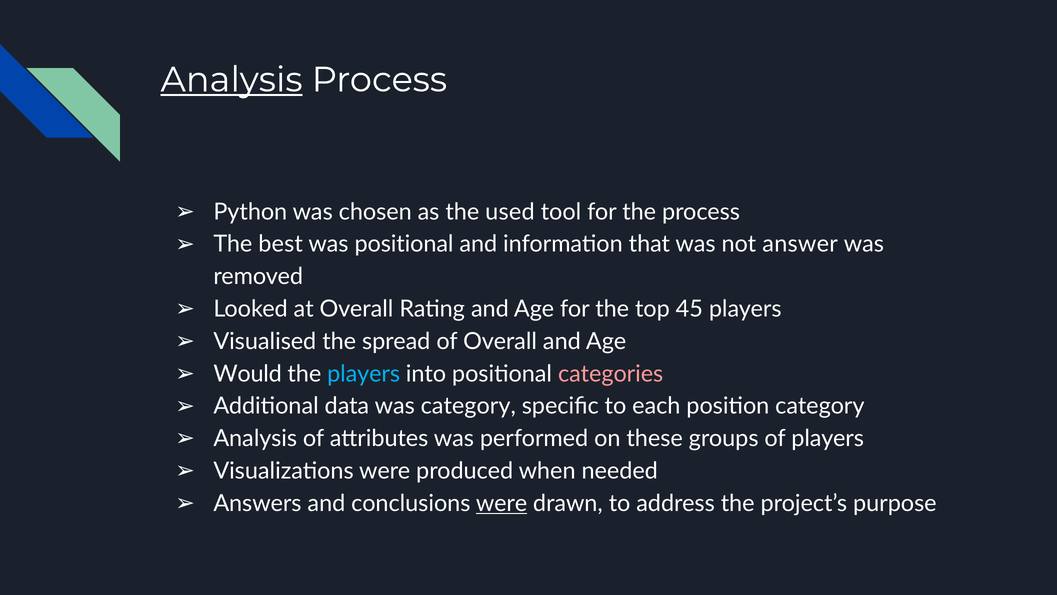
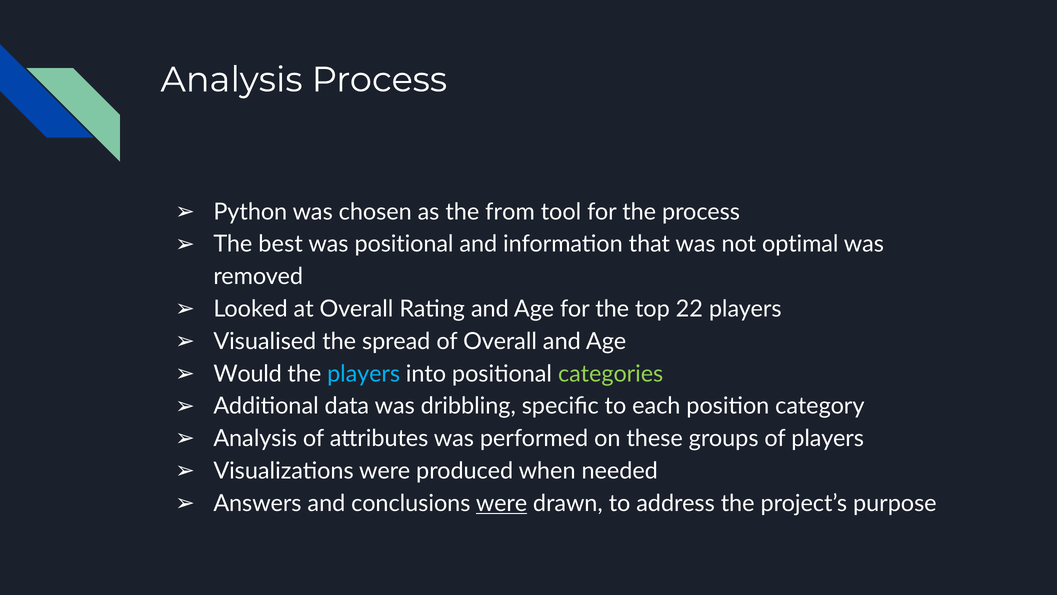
Analysis underline: present -> none (232, 80)
used: used -> from (510, 212)
answer: answer -> optimal (800, 244)
45: 45 -> 22 (689, 309)
categories colour: pink -> light green (611, 374)
was category: category -> dribbling (468, 406)
